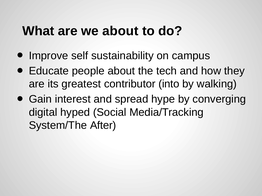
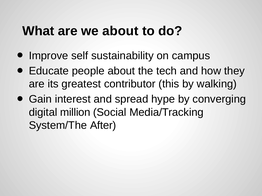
into: into -> this (169, 84)
hyped: hyped -> million (75, 113)
